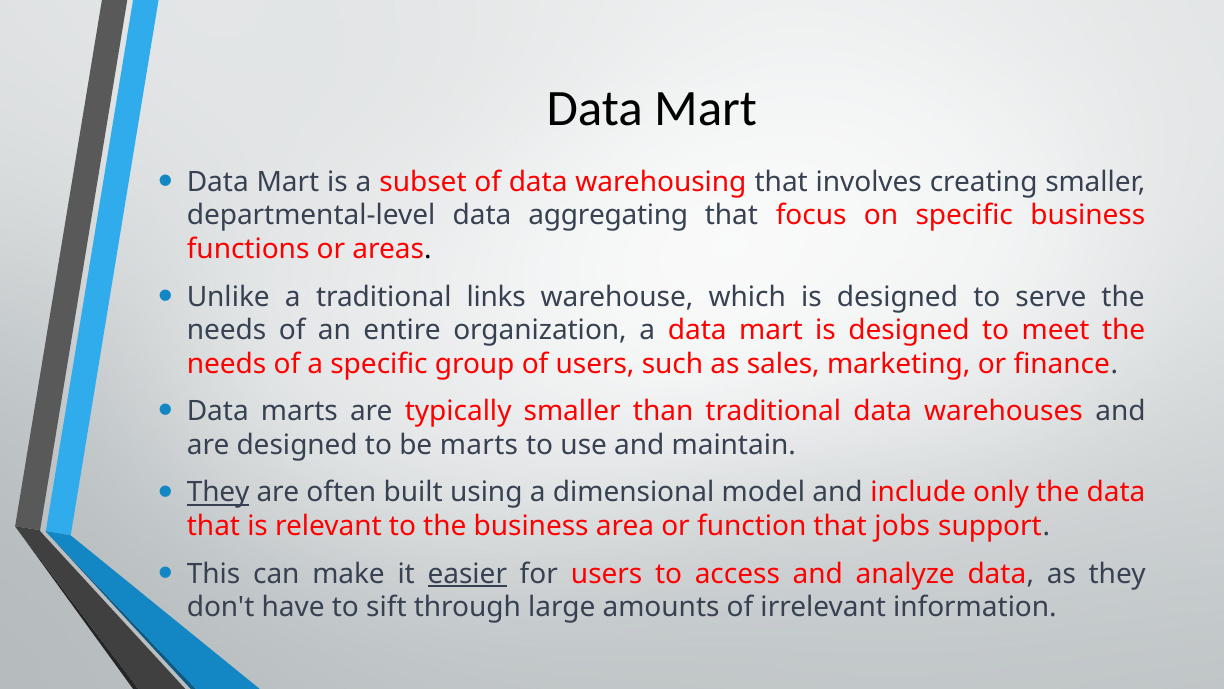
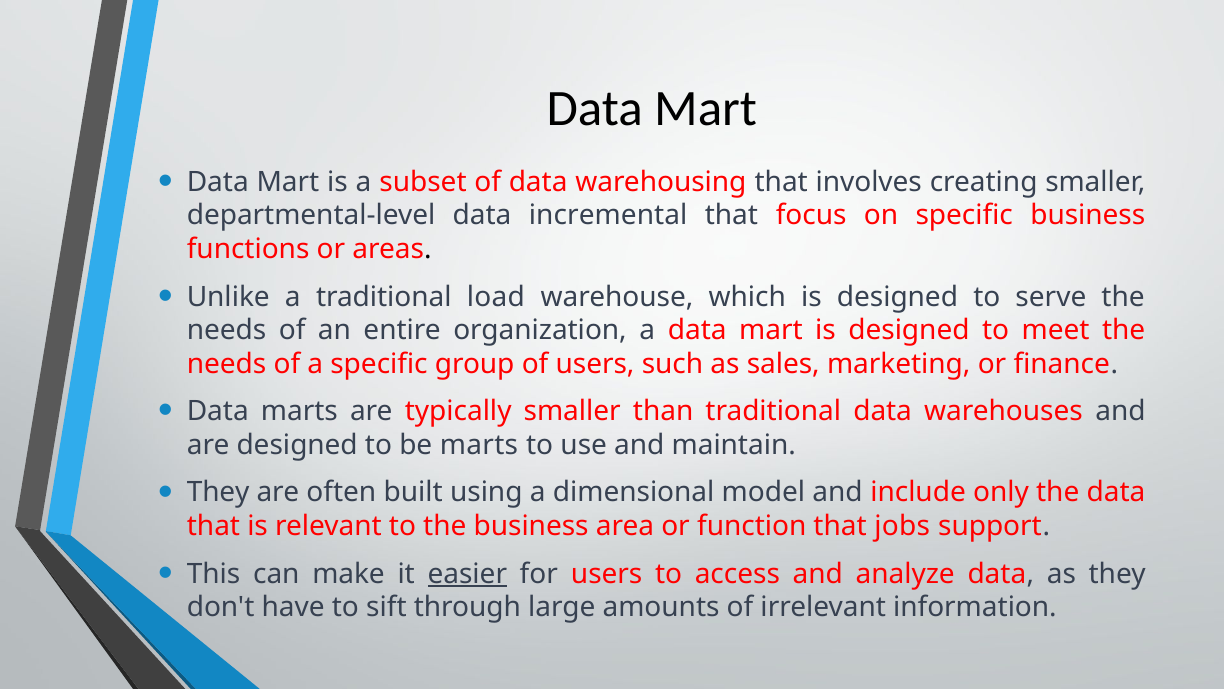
aggregating: aggregating -> incremental (608, 215)
links: links -> load (496, 297)
They underline: present -> none (218, 492)
